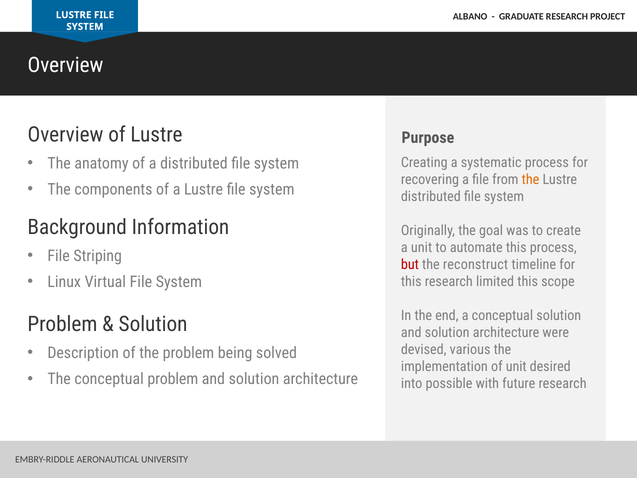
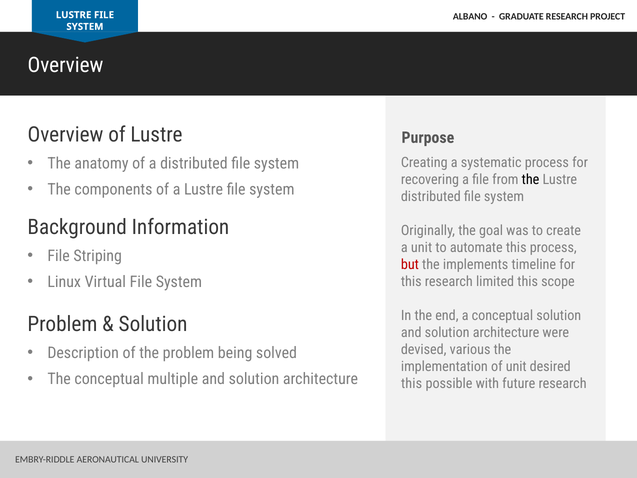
the colour: orange -> black (531, 180)
reconstruct: reconstruct -> implements (476, 265)
conceptual problem: problem -> multiple (173, 379)
into: into -> this (412, 383)
